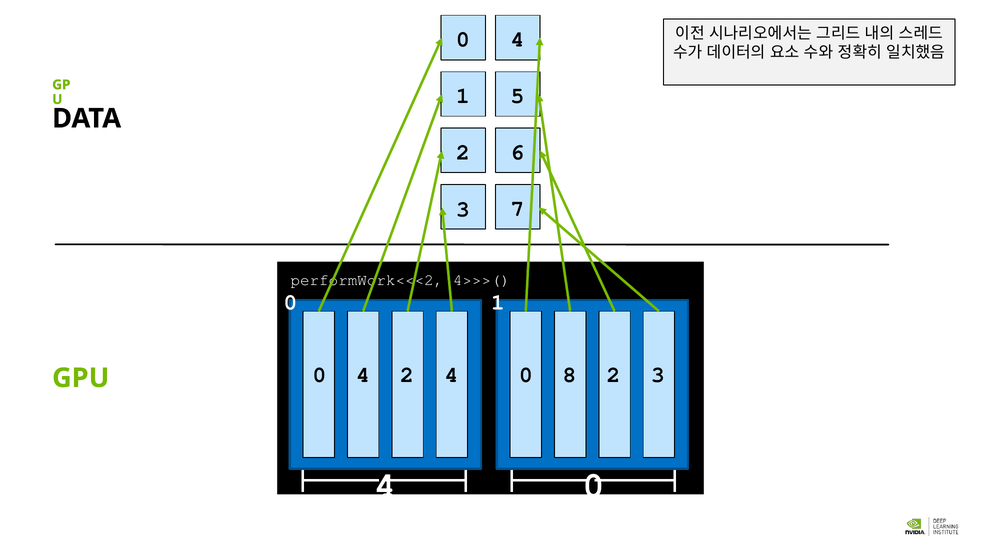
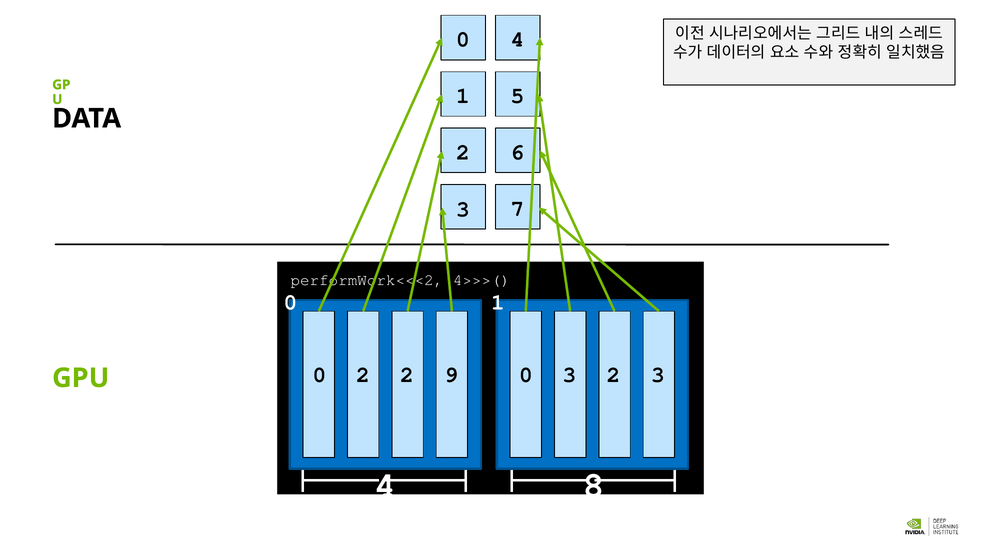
0 4: 4 -> 2 (363, 375)
2 4: 4 -> 9 (452, 375)
0 8: 8 -> 3 (570, 375)
0: 0 -> 8 (594, 485)
